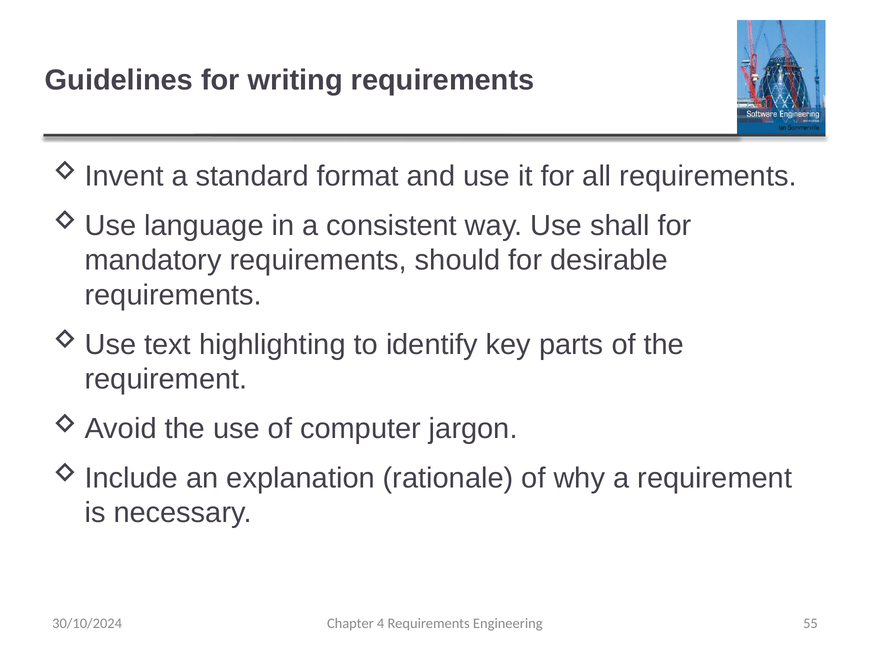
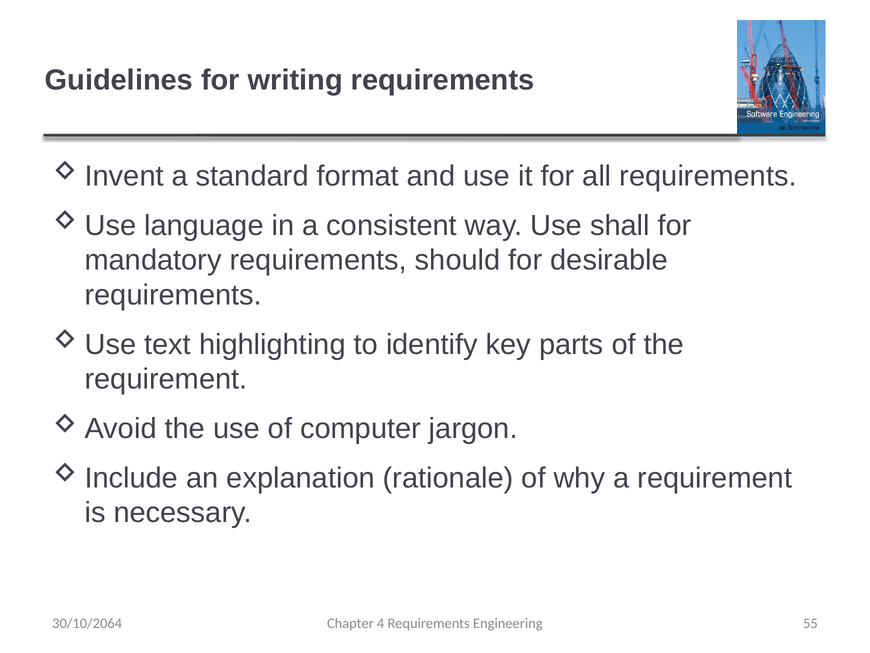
30/10/2024: 30/10/2024 -> 30/10/2064 (87, 623)
